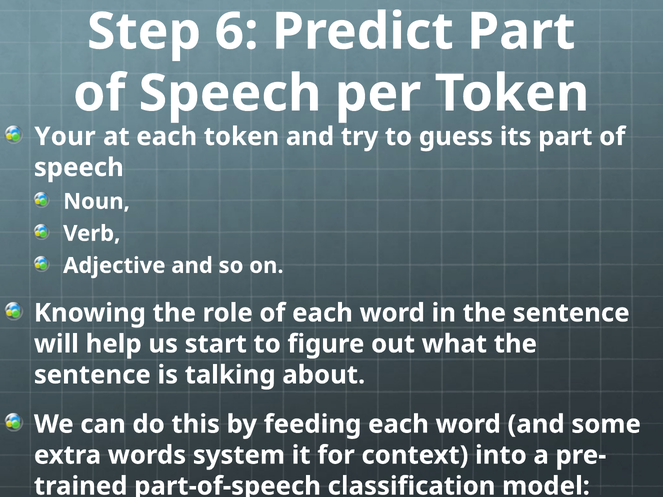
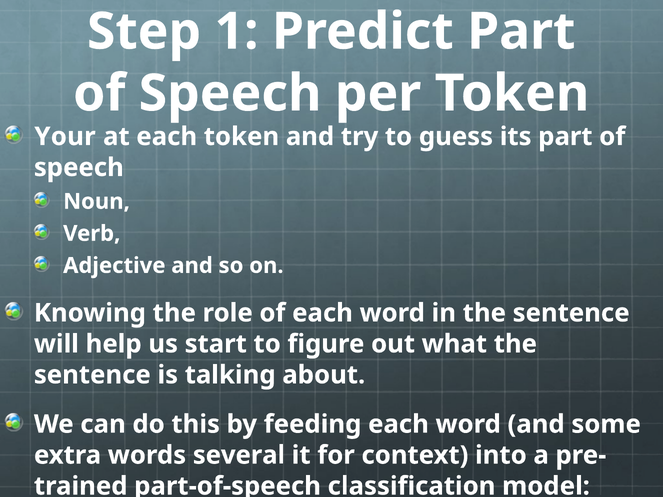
6: 6 -> 1 (237, 32)
system: system -> several (239, 455)
